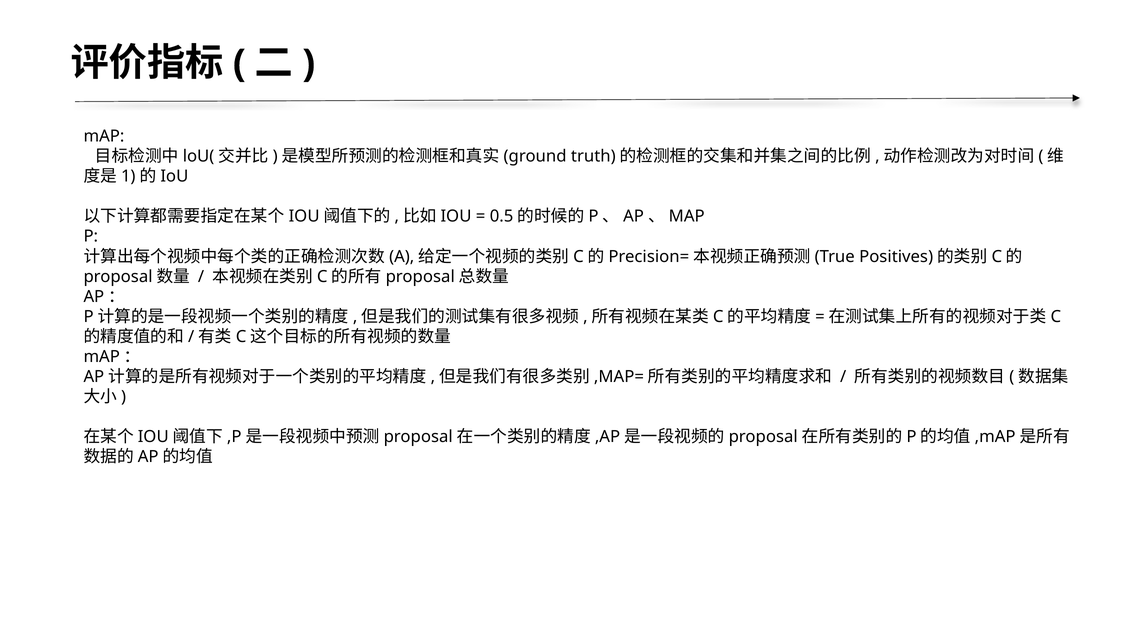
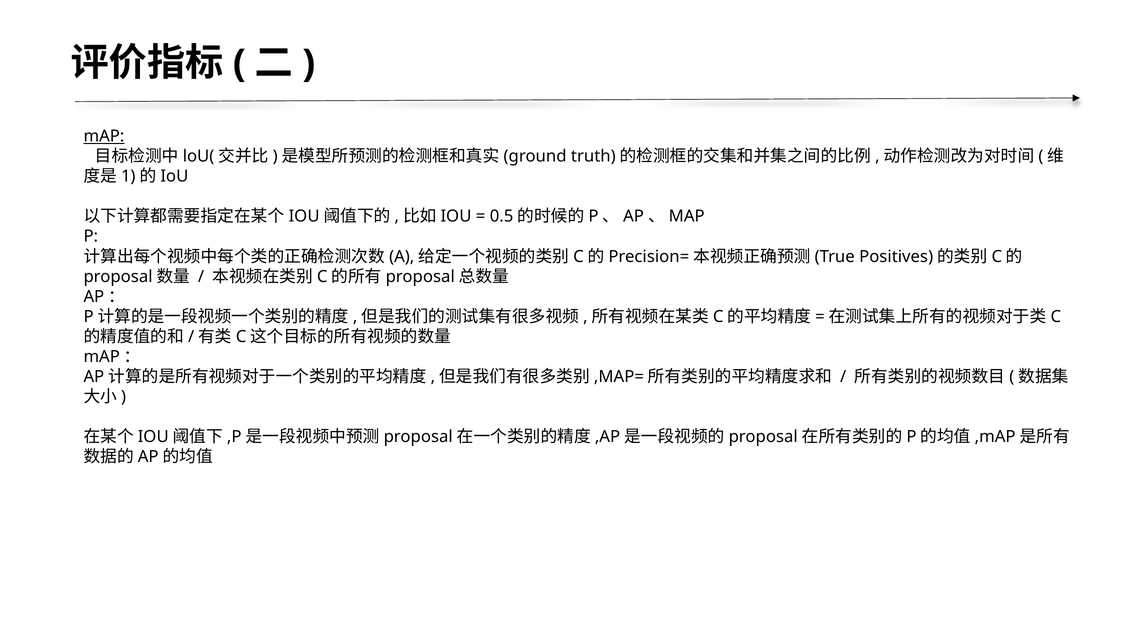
mAP underline: none -> present (104, 136)
